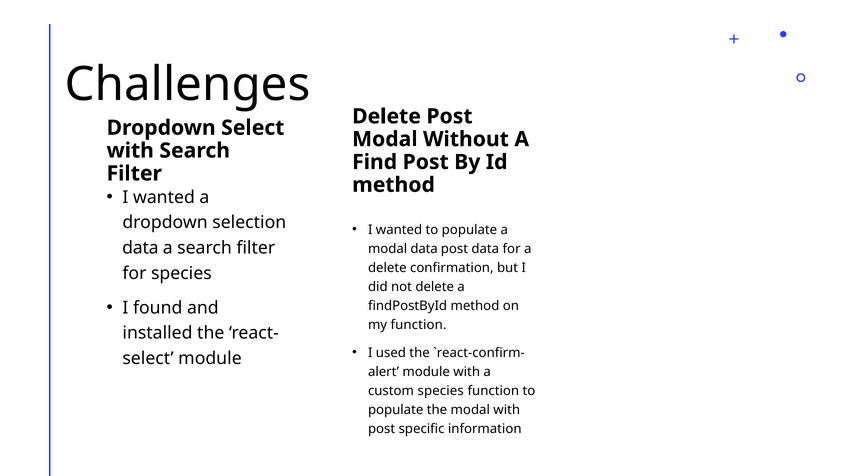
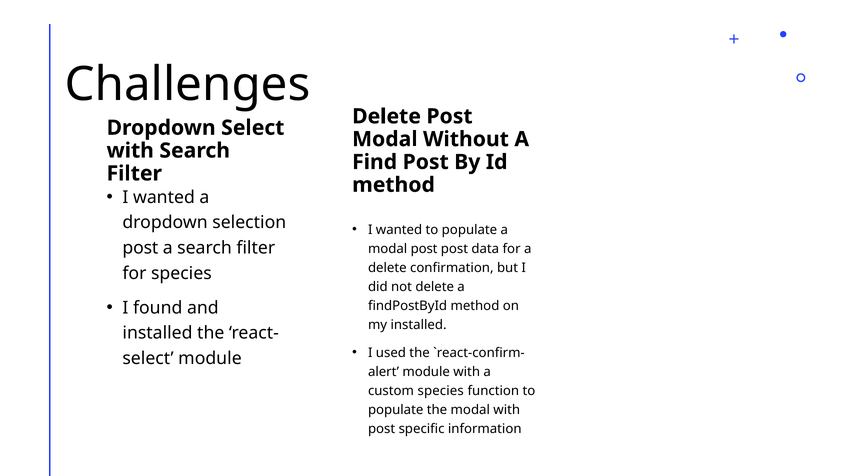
data: data -> post (140, 248)
modal data: data -> post (424, 249)
my function: function -> installed (419, 325)
